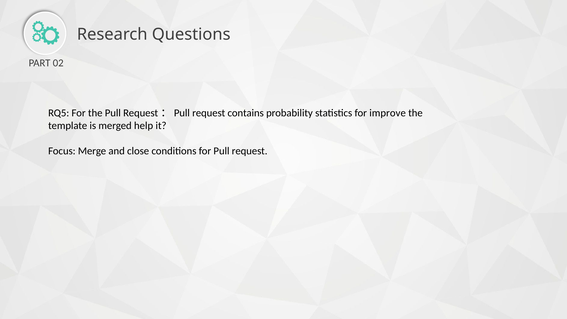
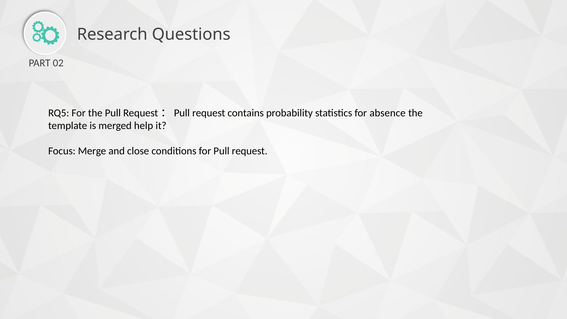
improve: improve -> absence (388, 113)
